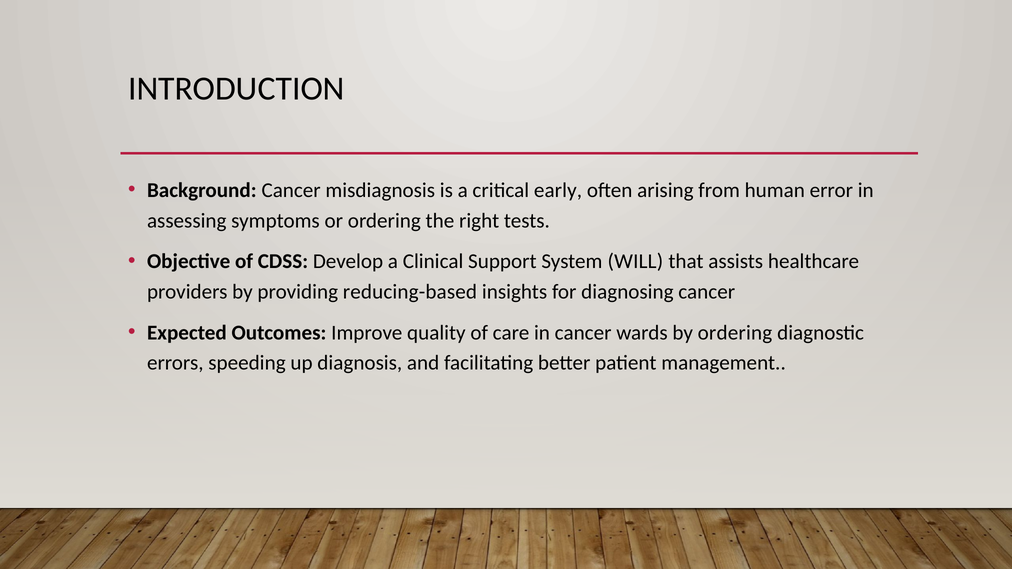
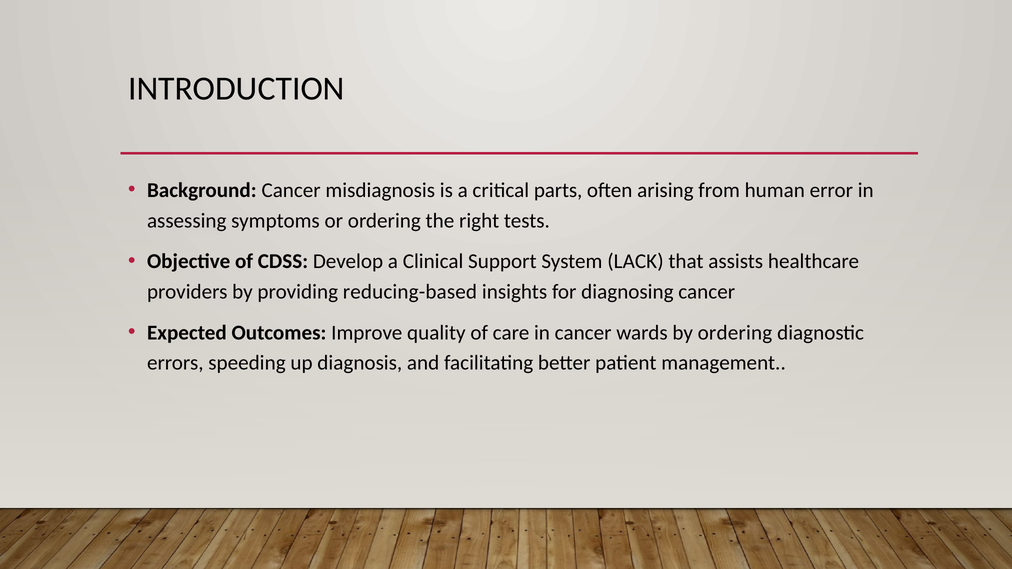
early: early -> parts (558, 190)
WILL: WILL -> LACK (635, 262)
